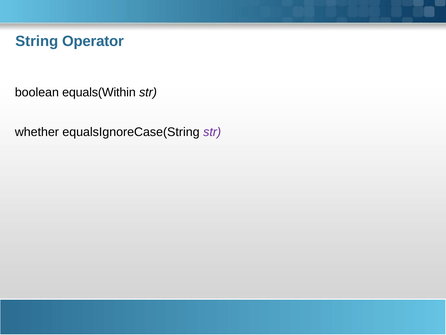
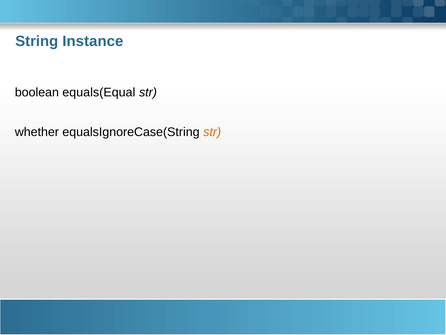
Operator: Operator -> Instance (93, 41)
equals(Within: equals(Within -> equals(Equal (99, 92)
str colour: purple -> orange (212, 132)
